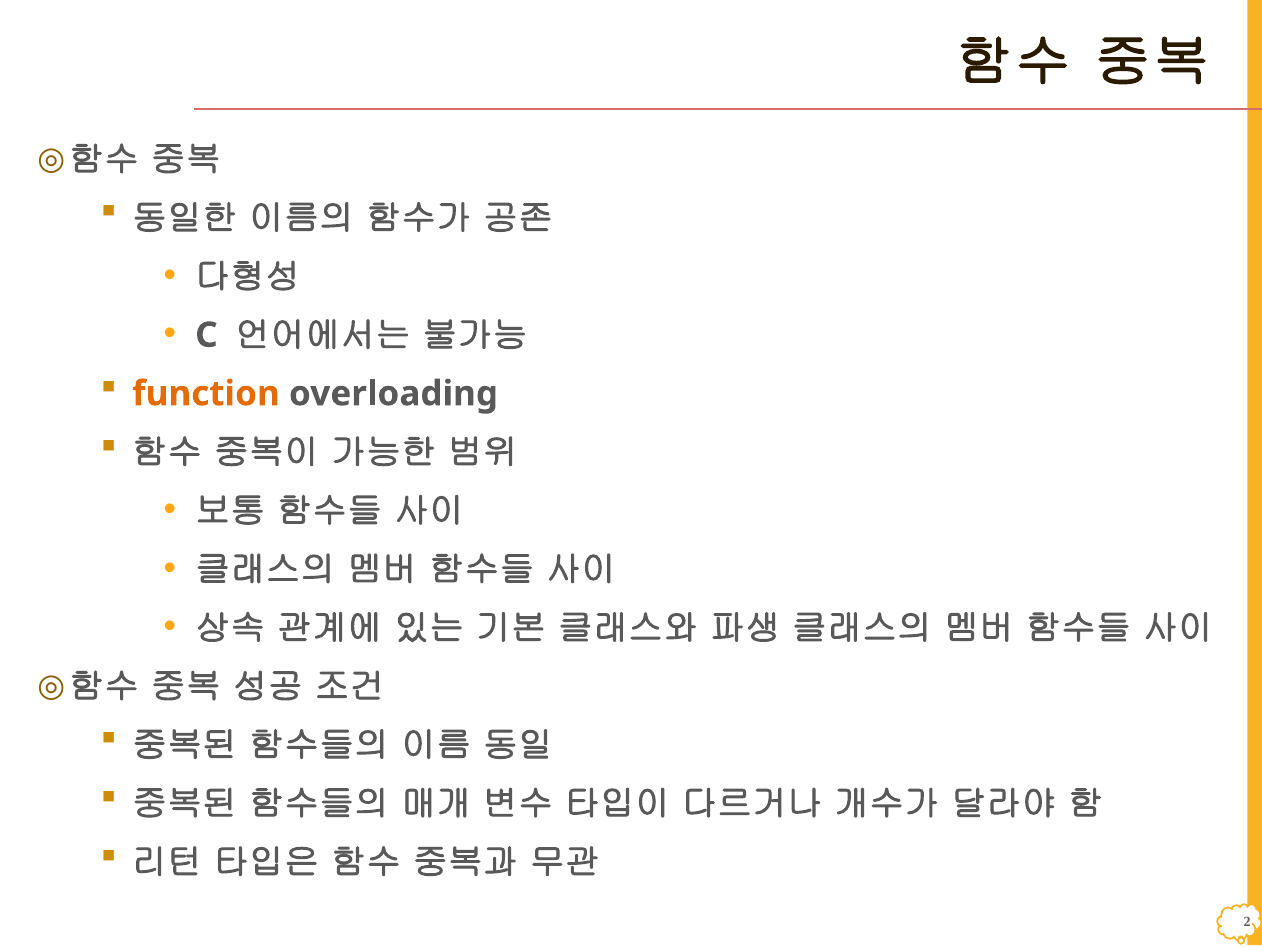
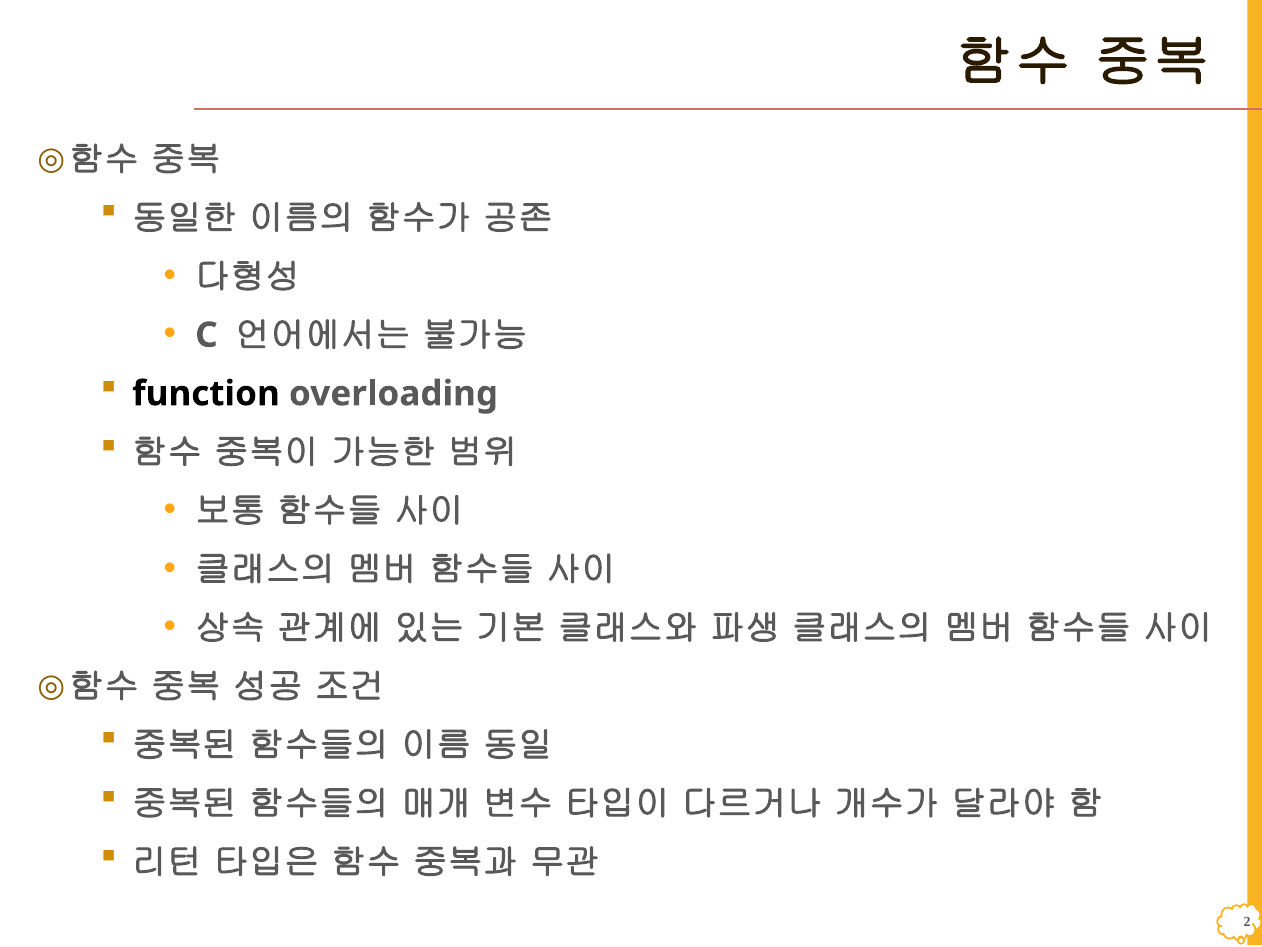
function colour: orange -> black (206, 394)
